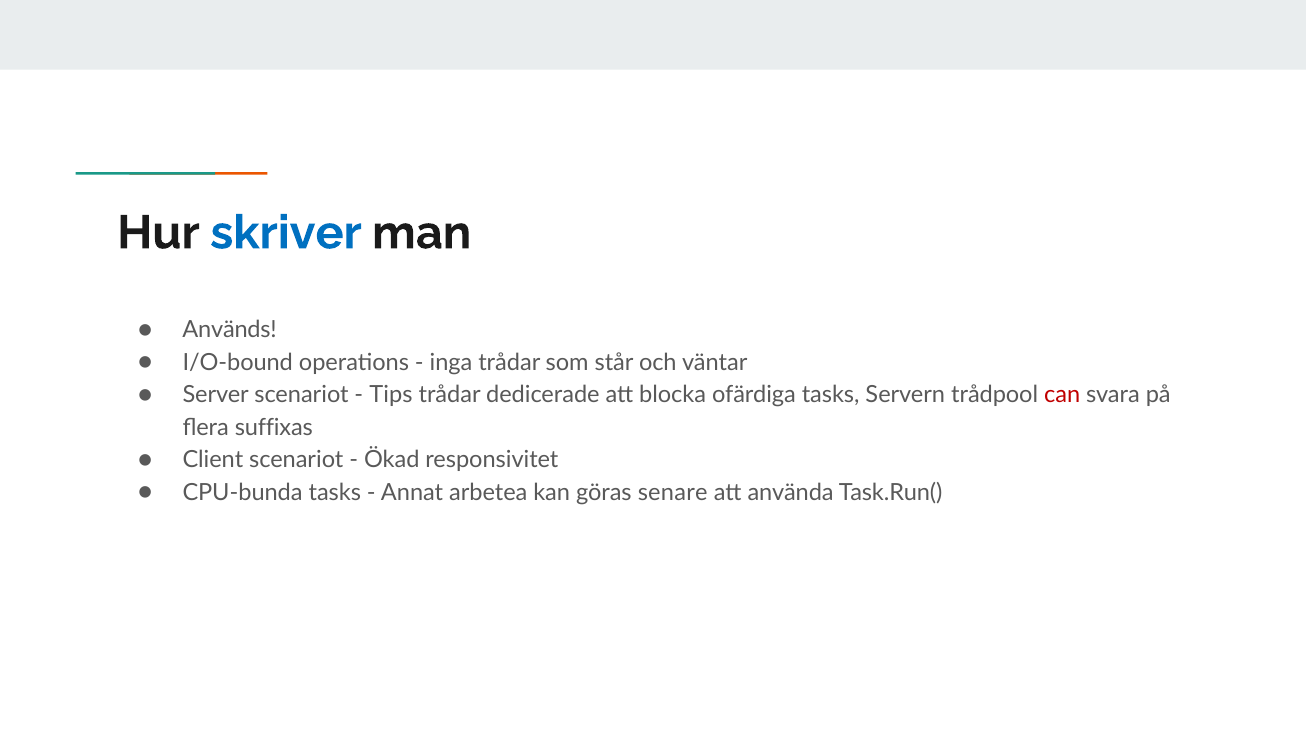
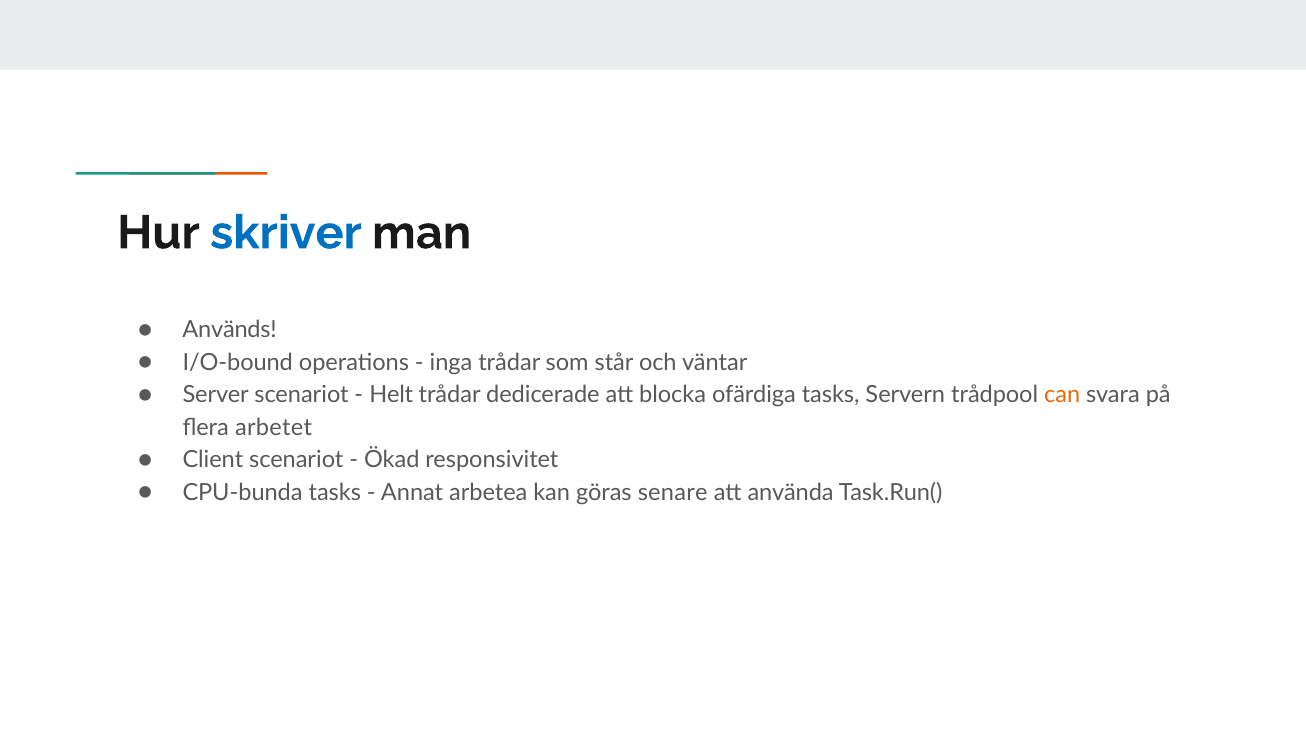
Tips: Tips -> Helt (391, 395)
can colour: red -> orange (1062, 395)
suffixas: suffixas -> arbetet (274, 428)
